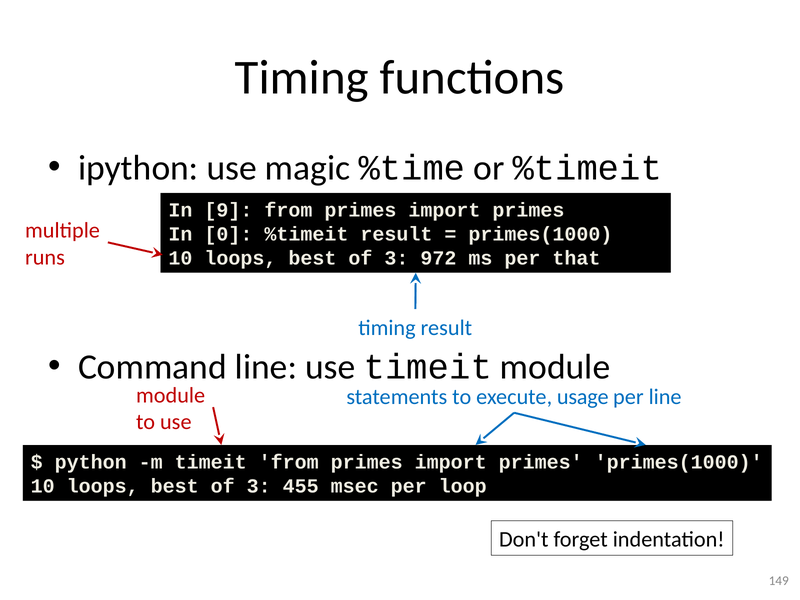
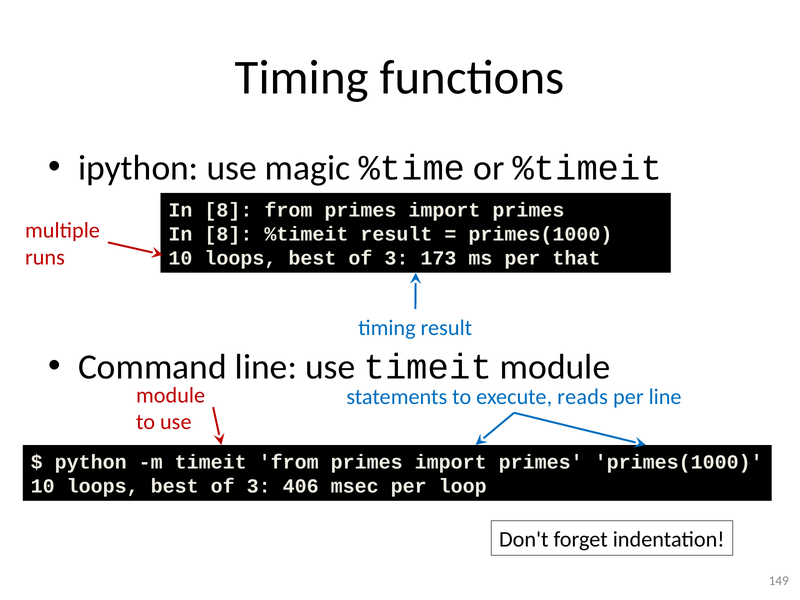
9: 9 -> 8 (228, 210)
0: 0 -> 8 (228, 234)
972: 972 -> 173 (438, 258)
usage: usage -> reads (583, 397)
455: 455 -> 406 (301, 486)
